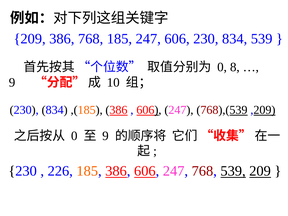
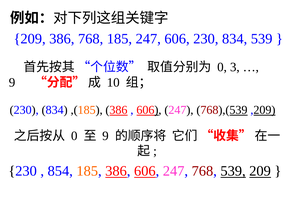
8: 8 -> 3 (235, 67)
226: 226 -> 854 (60, 171)
